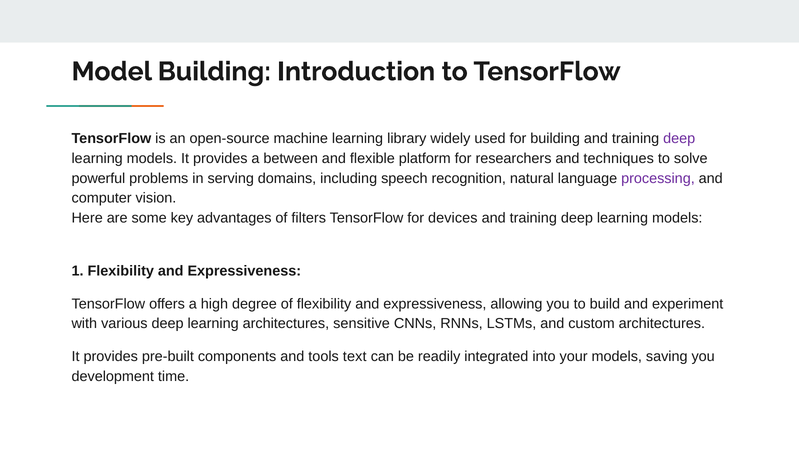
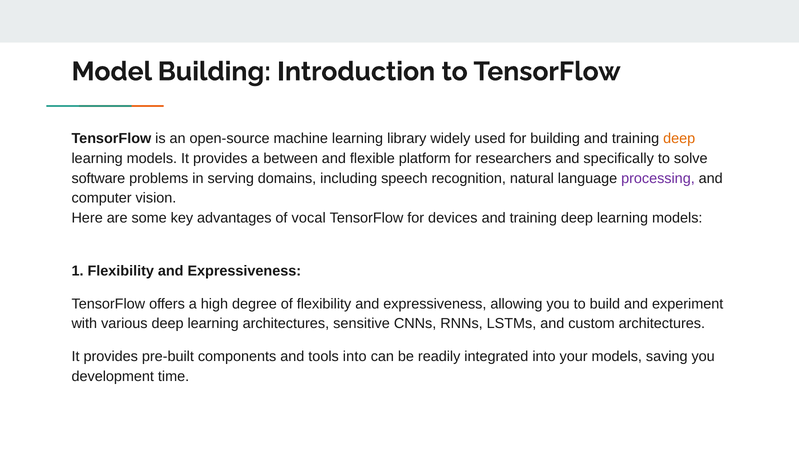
deep colour: purple -> orange (679, 139)
techniques: techniques -> specifically (619, 159)
powerful: powerful -> software (98, 178)
filters: filters -> vocal (309, 218)
tools text: text -> into (355, 357)
